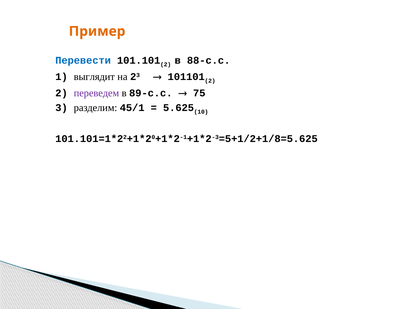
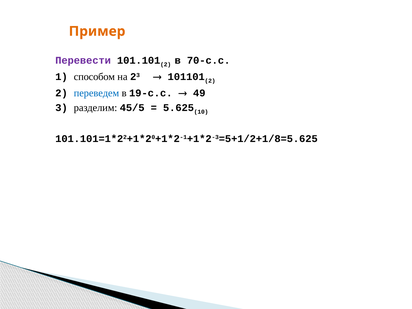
Перевести colour: blue -> purple (83, 60)
88-с.с: 88-с.с -> 70-с.с (209, 60)
выглядит: выглядит -> способом (94, 77)
переведем colour: purple -> blue (96, 93)
89-с.с: 89-с.с -> 19-с.с (151, 93)
75: 75 -> 49 (199, 93)
45/1: 45/1 -> 45/5 (132, 108)
